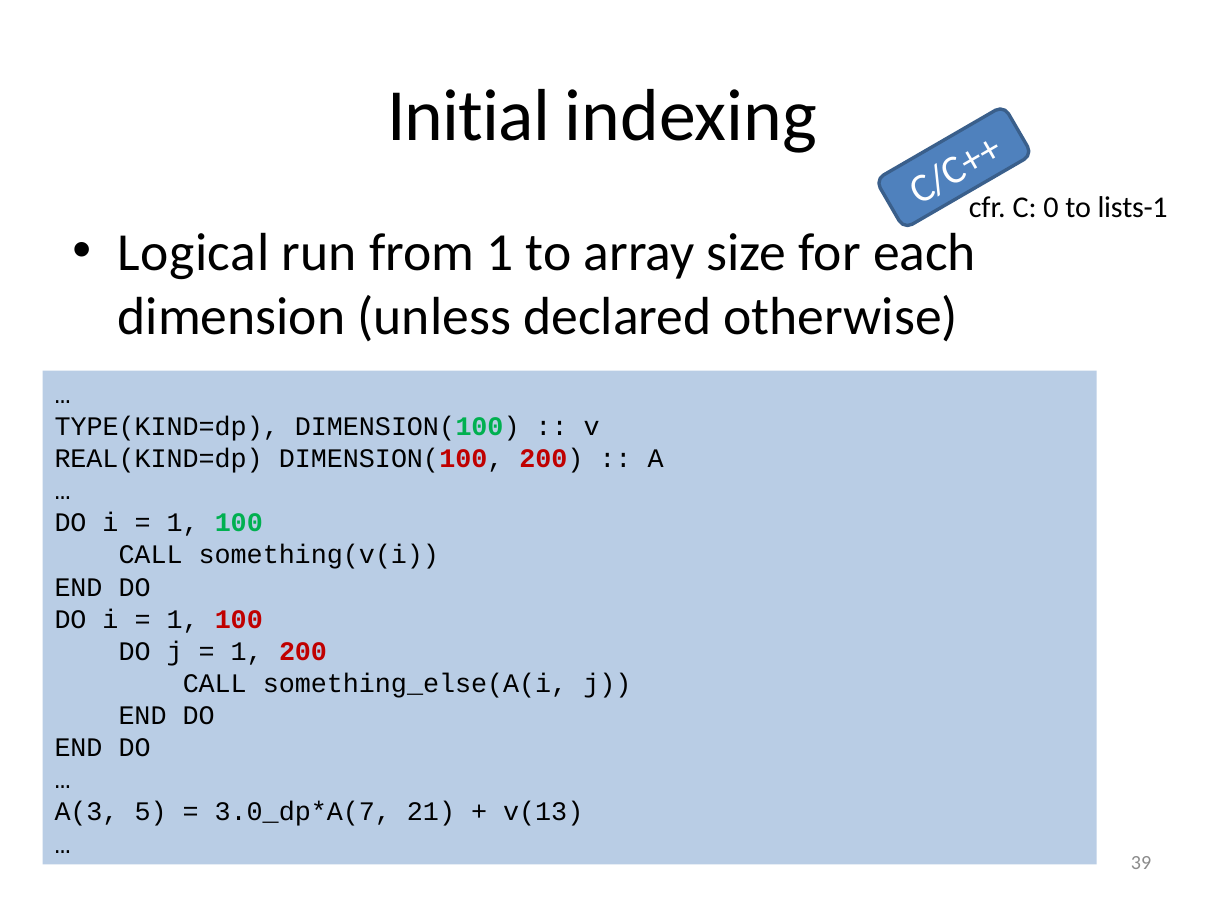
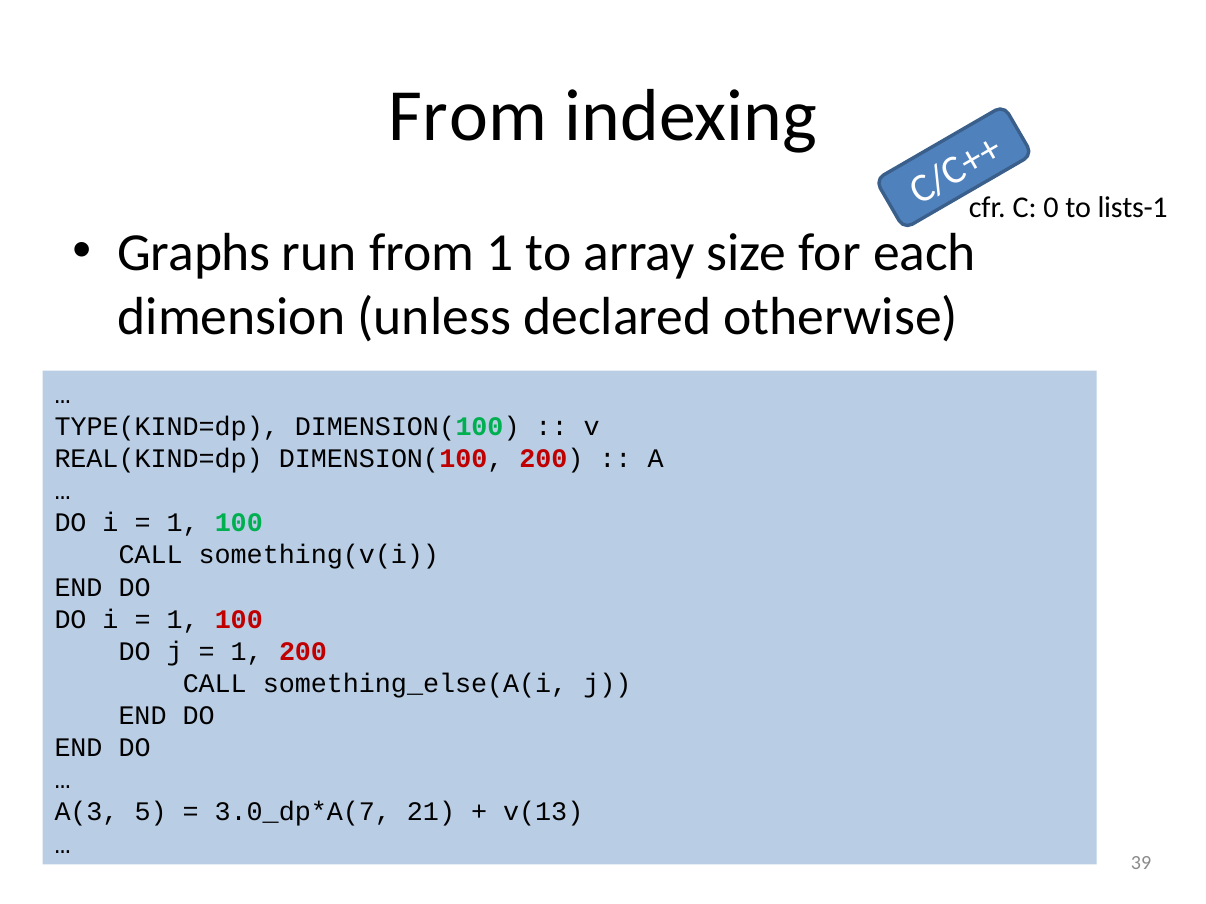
Initial: Initial -> From (468, 117)
Logical: Logical -> Graphs (194, 253)
